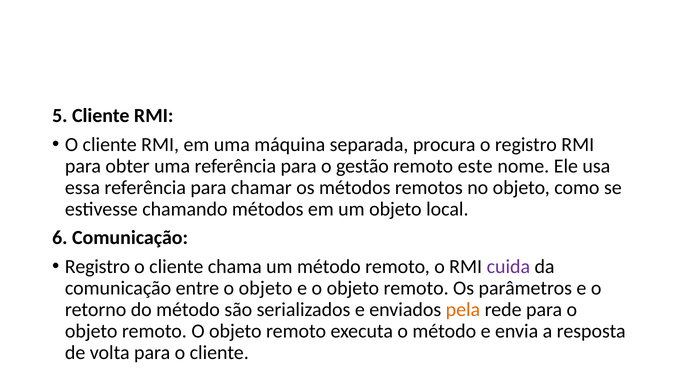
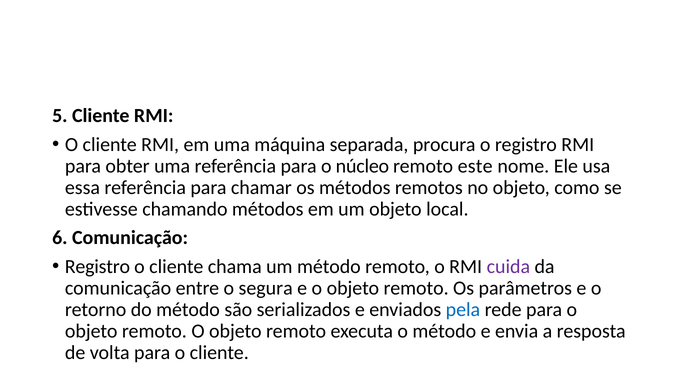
gestão: gestão -> núcleo (362, 166)
entre o objeto: objeto -> segura (266, 288)
pela colour: orange -> blue (463, 309)
